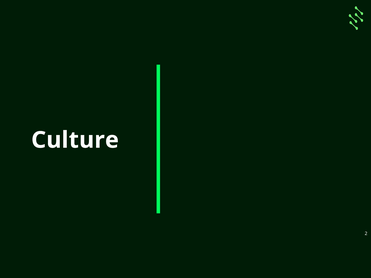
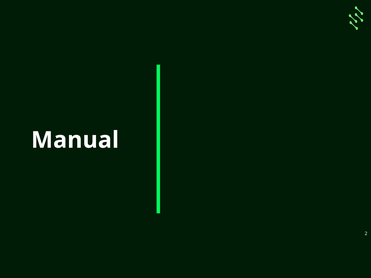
Culture: Culture -> Manual (75, 140)
